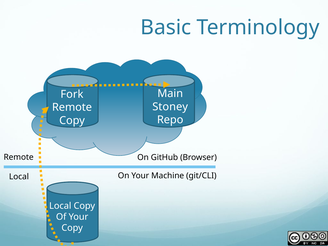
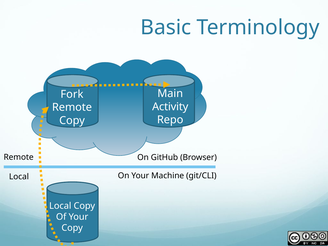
Stoney: Stoney -> Activity (170, 107)
